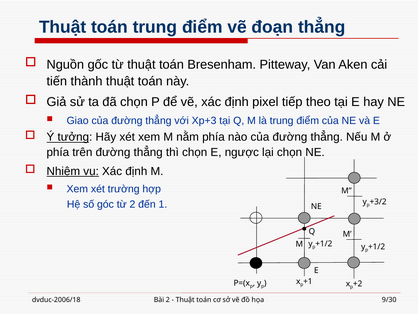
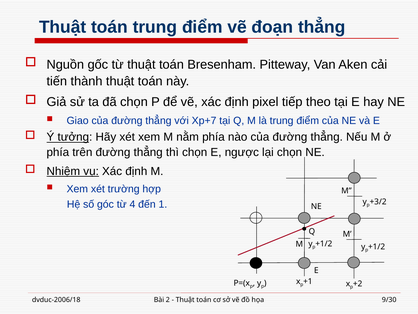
Xp+3: Xp+3 -> Xp+7 (204, 120)
từ 2: 2 -> 4 (132, 204)
